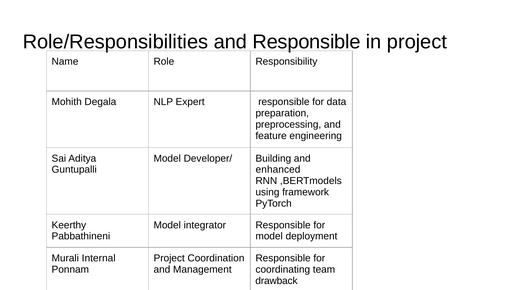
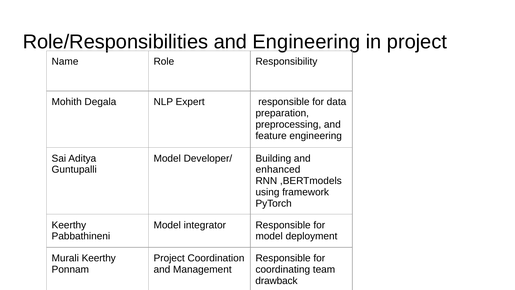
and Responsible: Responsible -> Engineering (306, 42)
Murali Internal: Internal -> Keerthy (99, 258)
